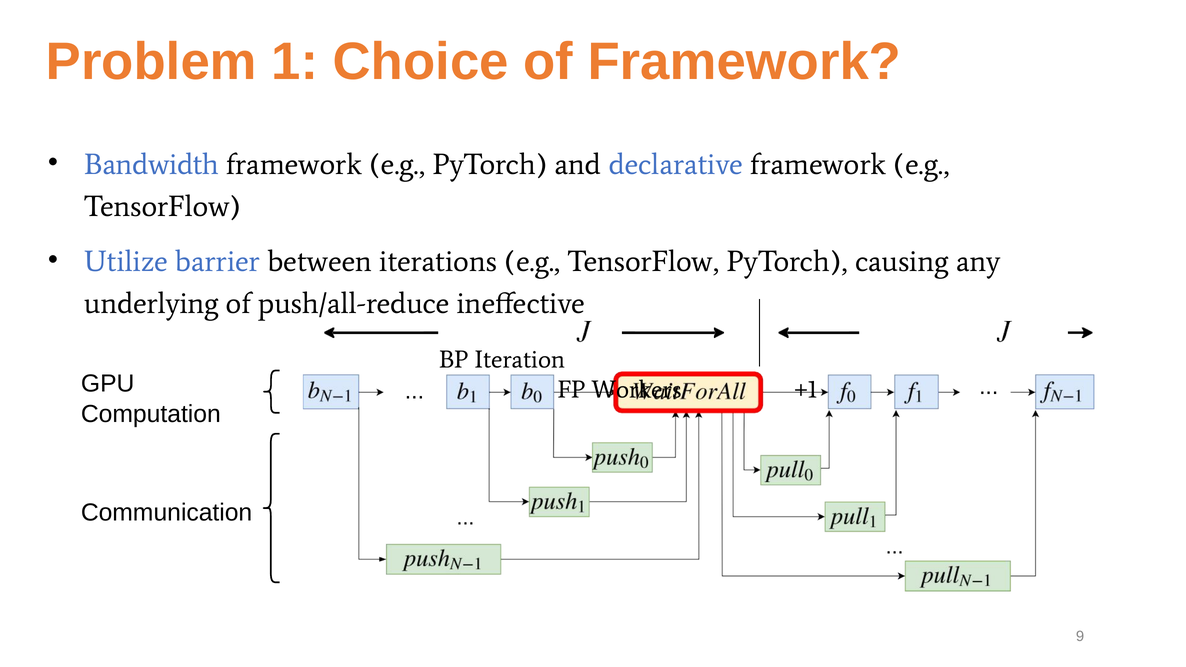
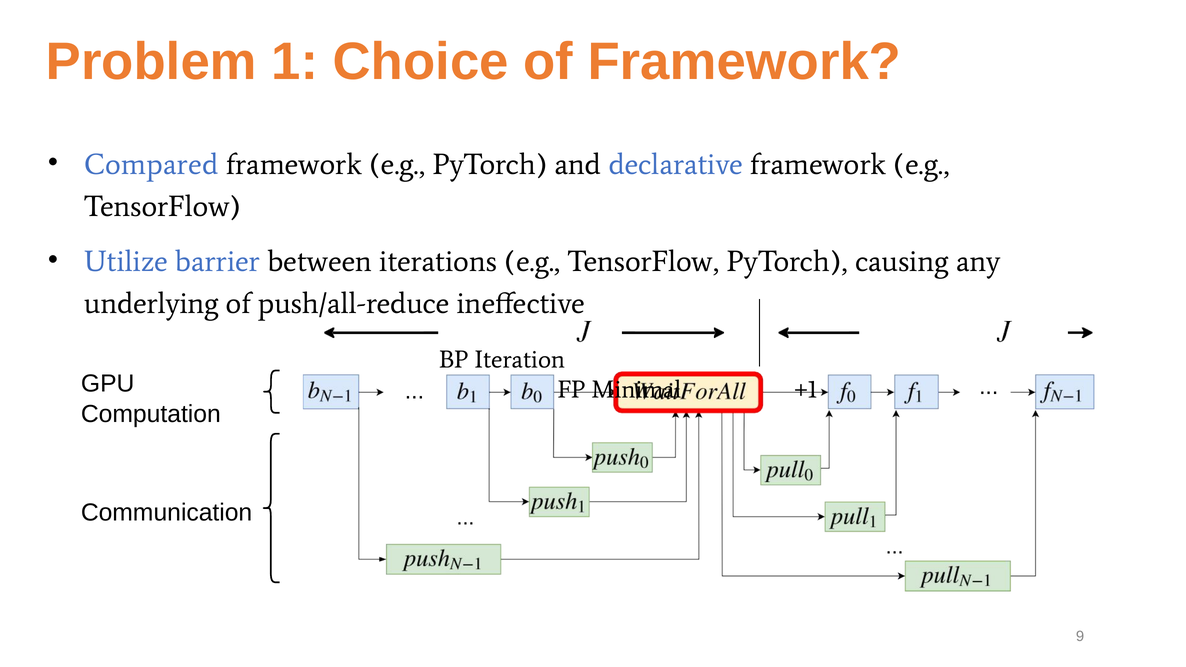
Bandwidth: Bandwidth -> Compared (151, 164)
Workers: Workers -> Minimal (637, 390)
